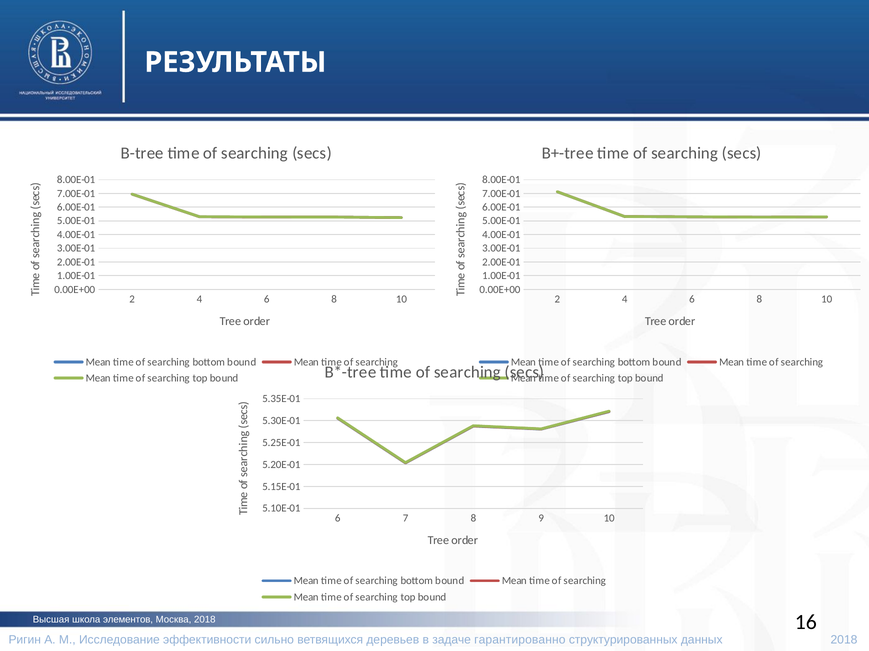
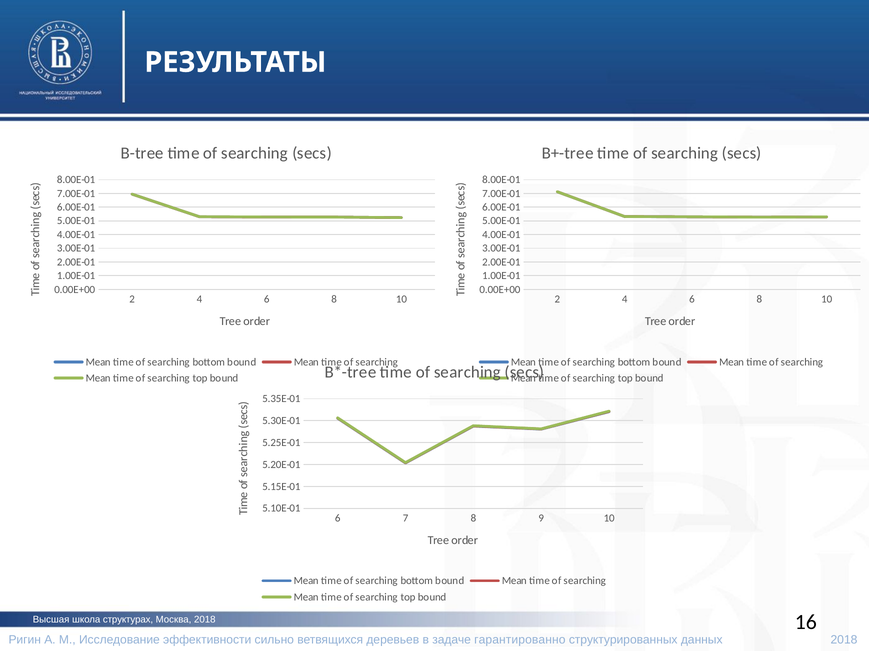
элементов: элементов -> структурах (128, 620)
